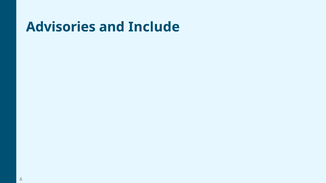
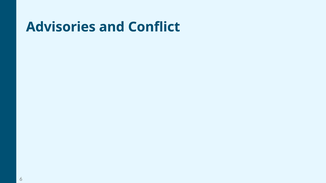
Include: Include -> Conflict (154, 27)
